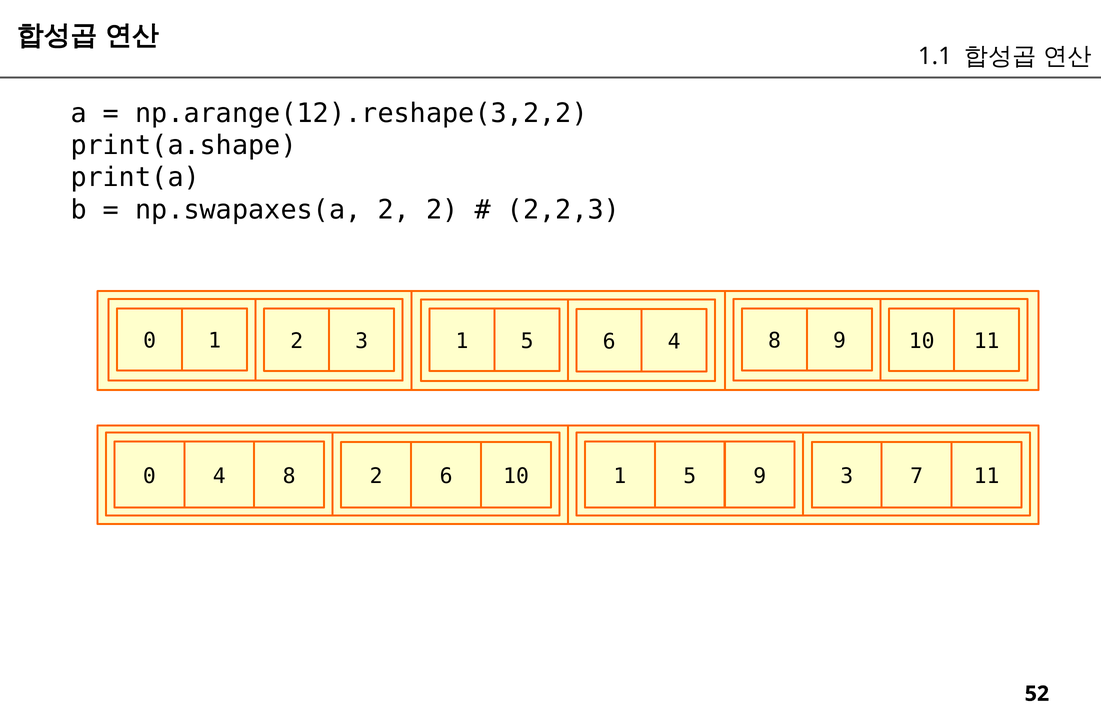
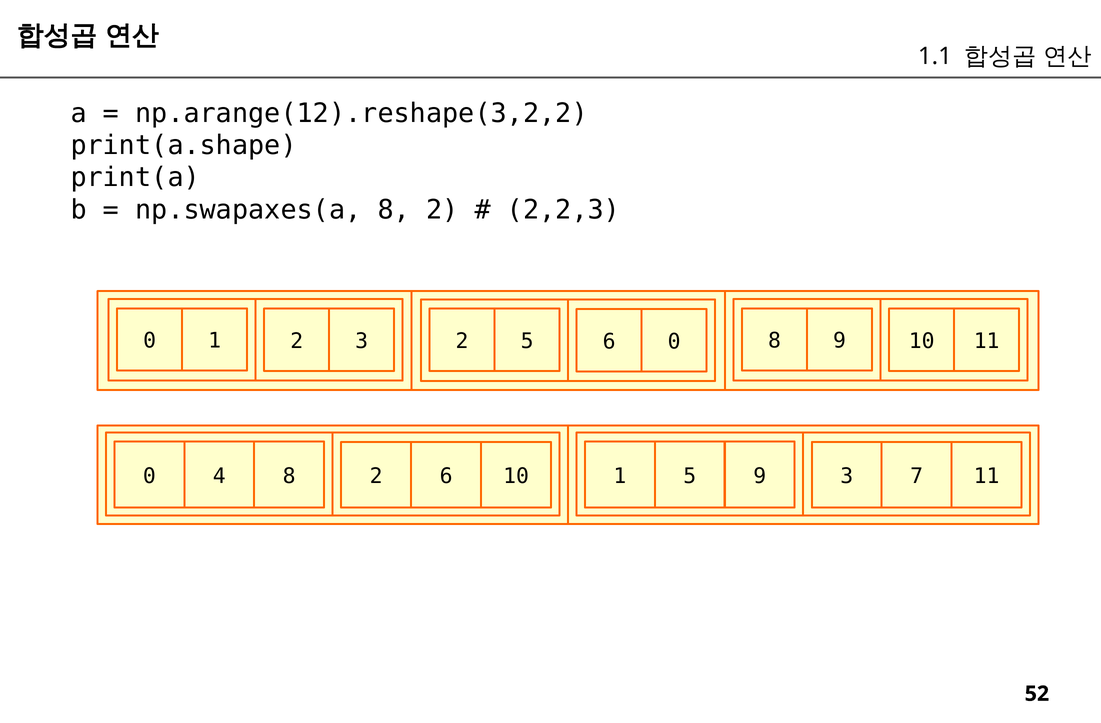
np.swapaxes(a 2: 2 -> 8 (394, 210)
3 1: 1 -> 2 (462, 341)
6 4: 4 -> 0 (674, 342)
